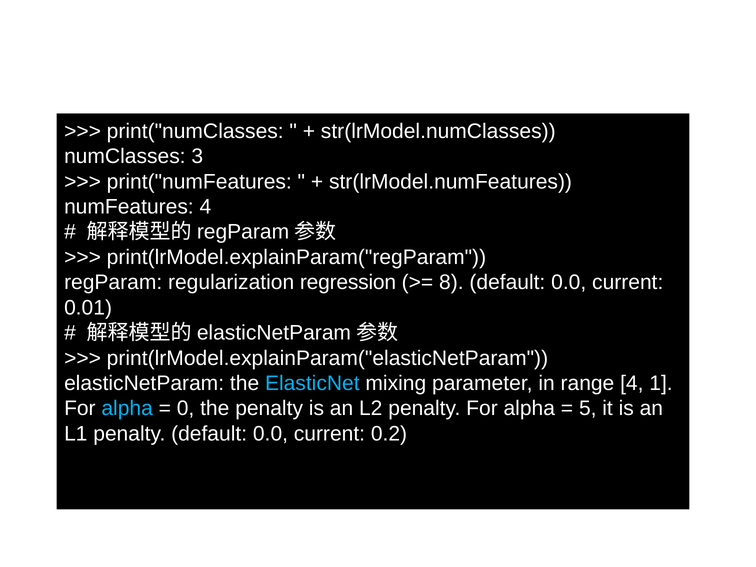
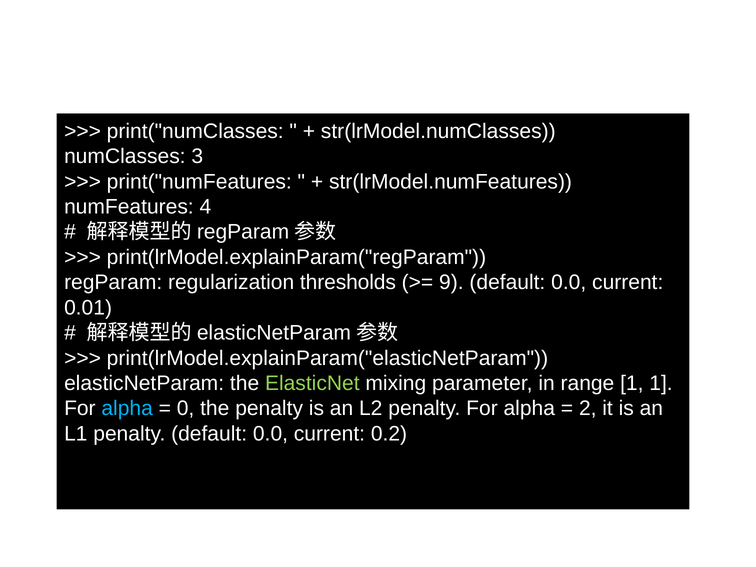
regression: regression -> thresholds (348, 282)
8: 8 -> 9 (451, 282)
ElasticNet colour: light blue -> light green (312, 383)
range 4: 4 -> 1 (632, 383)
5: 5 -> 2 (588, 409)
